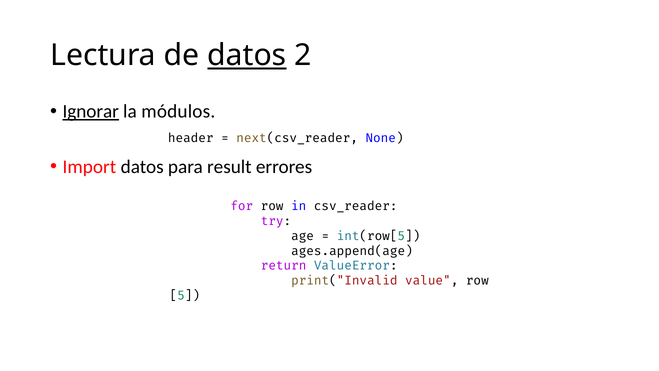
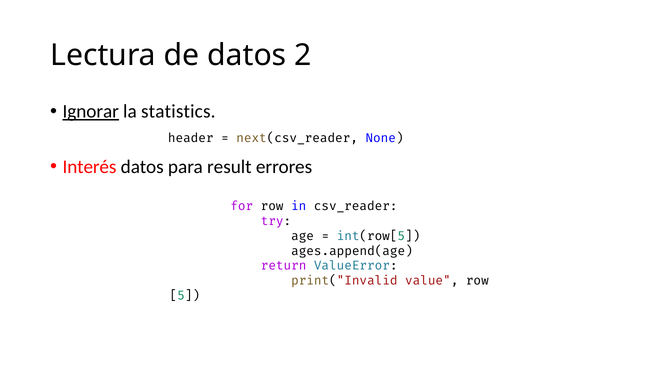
datos underline: present -> none (247, 55)
módulos: módulos -> statistics (178, 111)
Import: Import -> Interés (90, 167)
